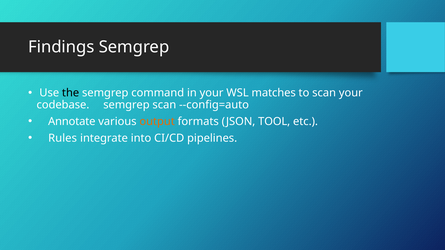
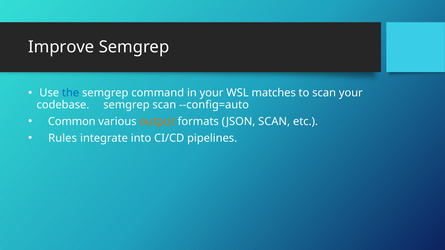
Findings: Findings -> Improve (61, 47)
the colour: black -> blue (71, 93)
Annotate: Annotate -> Common (72, 122)
JSON TOOL: TOOL -> SCAN (274, 122)
